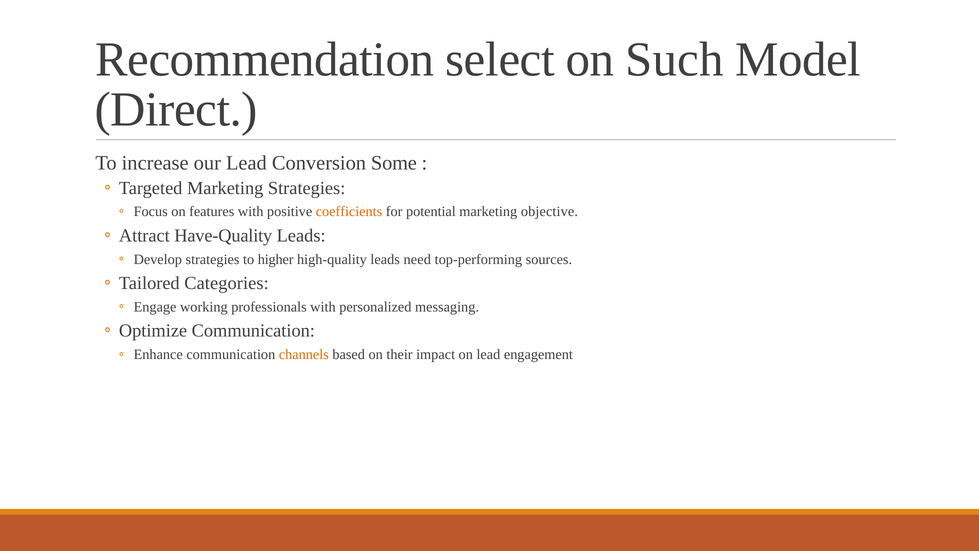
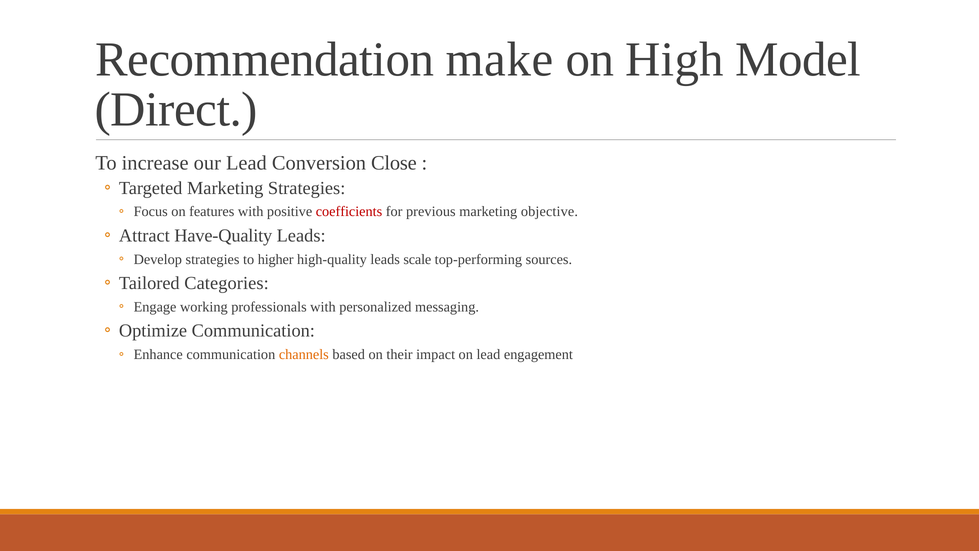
select: select -> make (500, 60)
Such: Such -> High (675, 60)
Some: Some -> Close (394, 163)
coefficients colour: orange -> red (349, 212)
potential: potential -> previous (431, 212)
need: need -> scale (417, 259)
